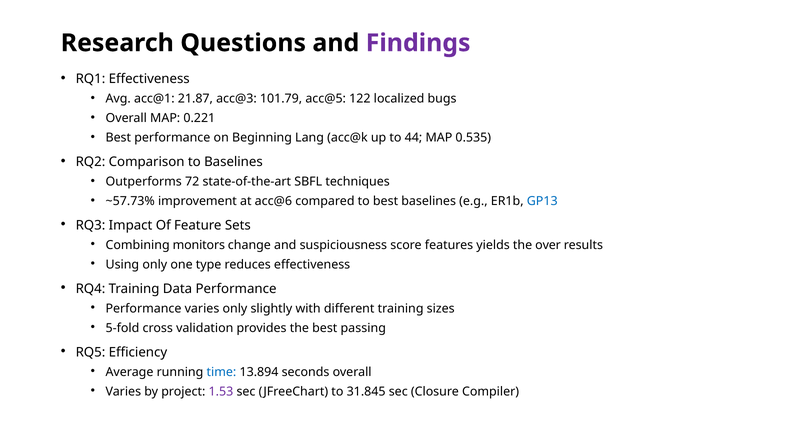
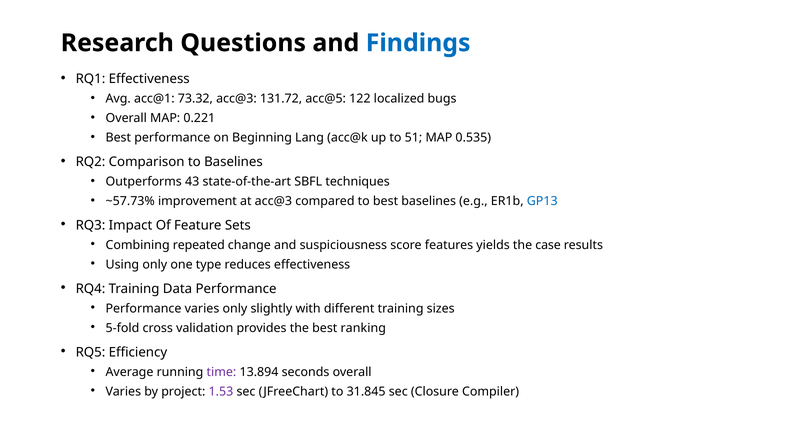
Findings colour: purple -> blue (418, 43)
21.87: 21.87 -> 73.32 (195, 99)
101.79: 101.79 -> 131.72 (281, 99)
44: 44 -> 51 (414, 138)
72: 72 -> 43 (192, 182)
at acc@6: acc@6 -> acc@3 (273, 201)
monitors: monitors -> repeated (199, 245)
over: over -> case (548, 245)
passing: passing -> ranking (363, 328)
time colour: blue -> purple (221, 372)
